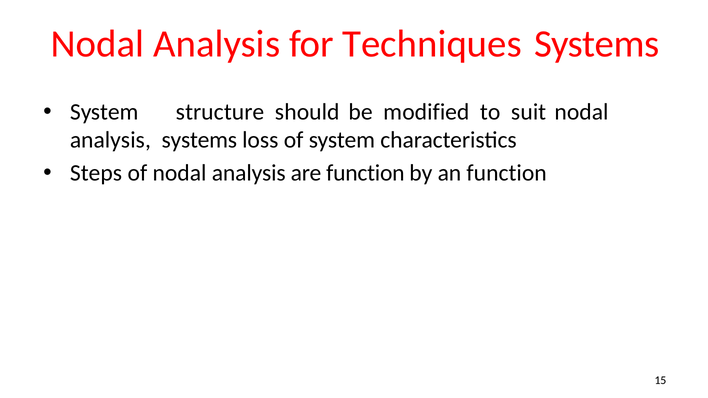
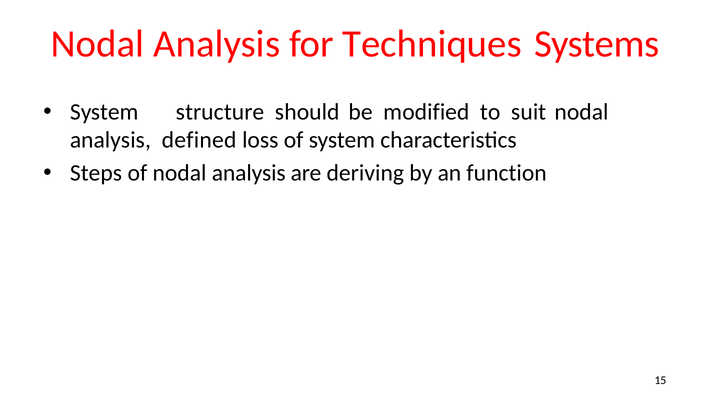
analysis systems: systems -> defined (199, 140)
are function: function -> deriving (365, 173)
